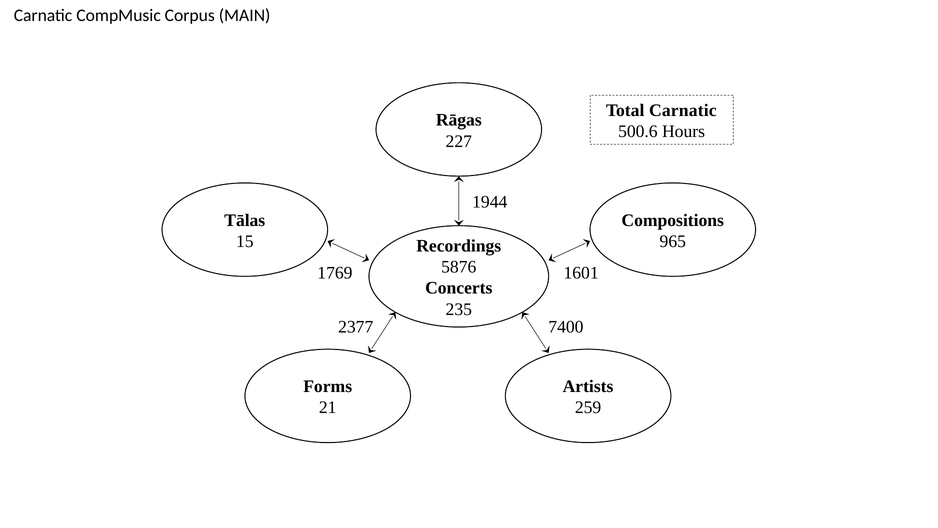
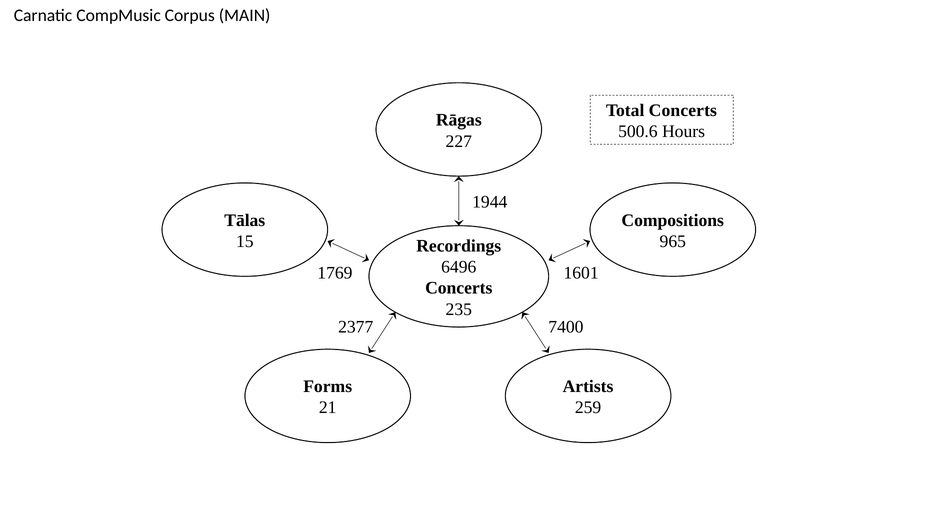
Total Carnatic: Carnatic -> Concerts (683, 110)
5876: 5876 -> 6496 (459, 267)
